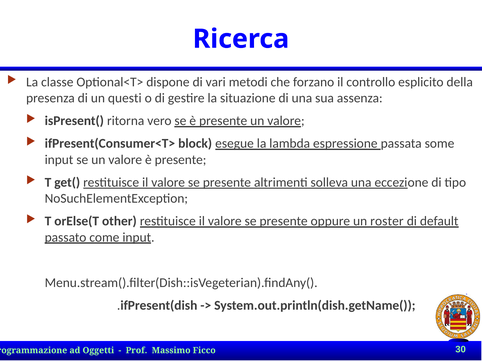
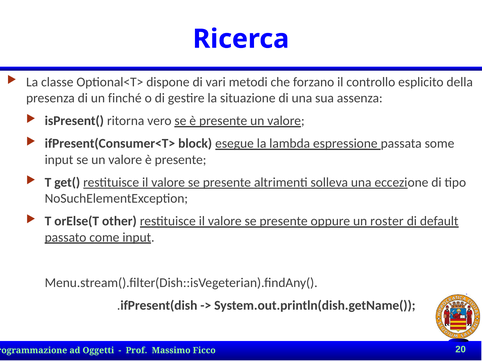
questi: questi -> finché (125, 98)
30: 30 -> 20 (461, 350)
